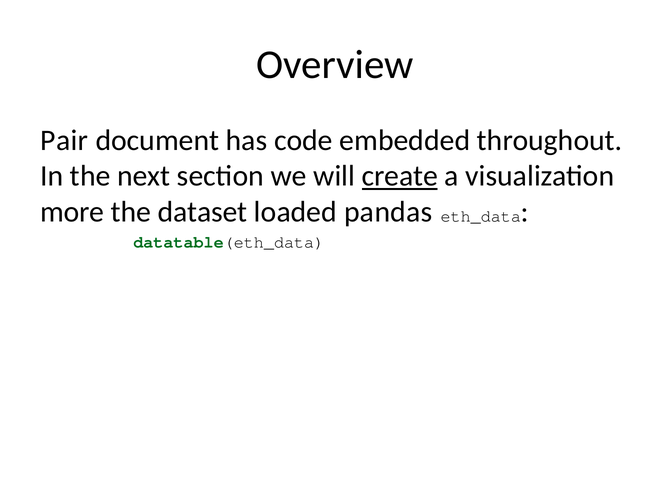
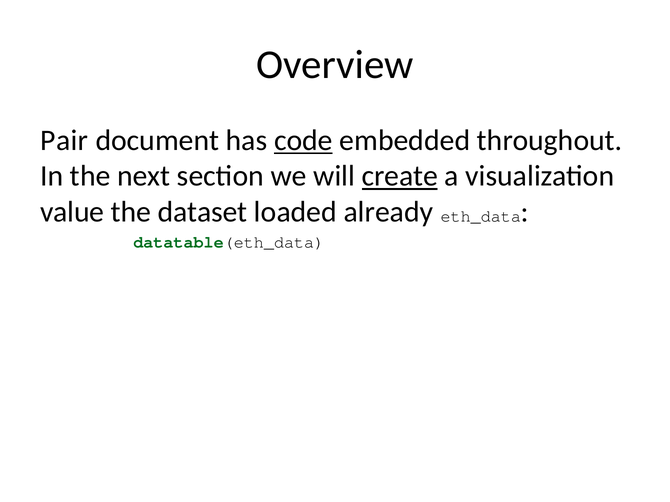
code underline: none -> present (303, 141)
more: more -> value (72, 212)
pandas: pandas -> already (388, 212)
